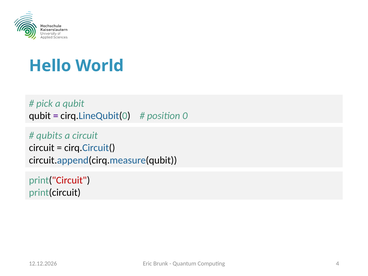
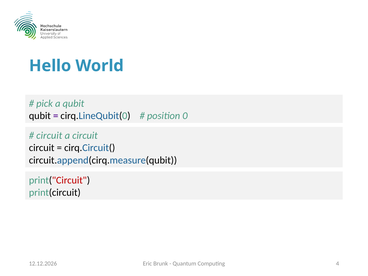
qubits: qubits -> circuit (49, 136)
